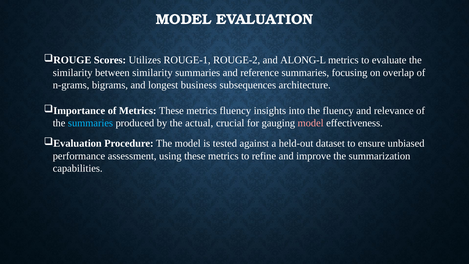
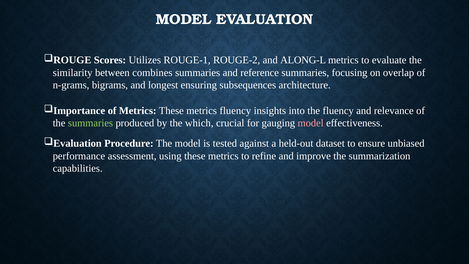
between similarity: similarity -> combines (152, 73)
business: business -> ensuring (199, 85)
summaries colour: light blue -> light green (91, 123)
actual: actual -> which (199, 123)
